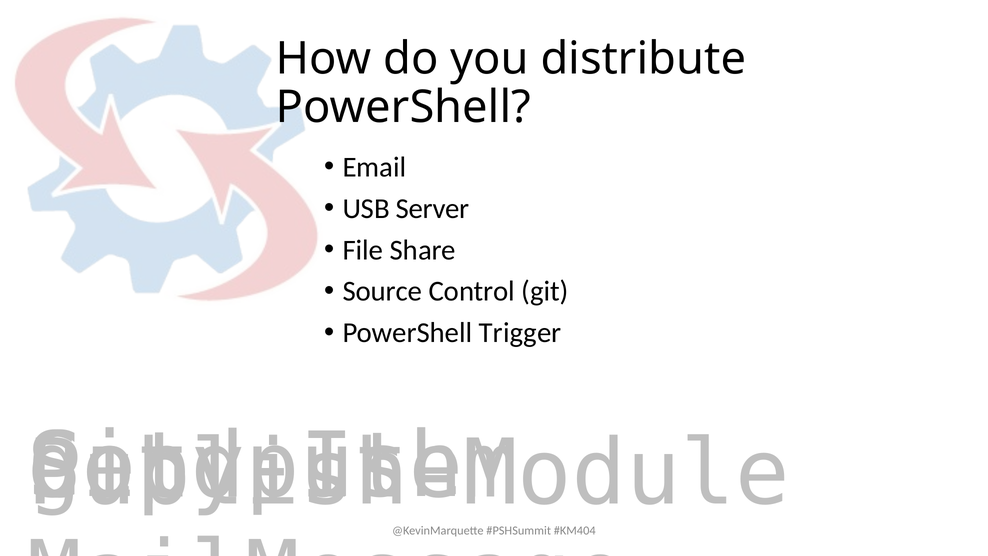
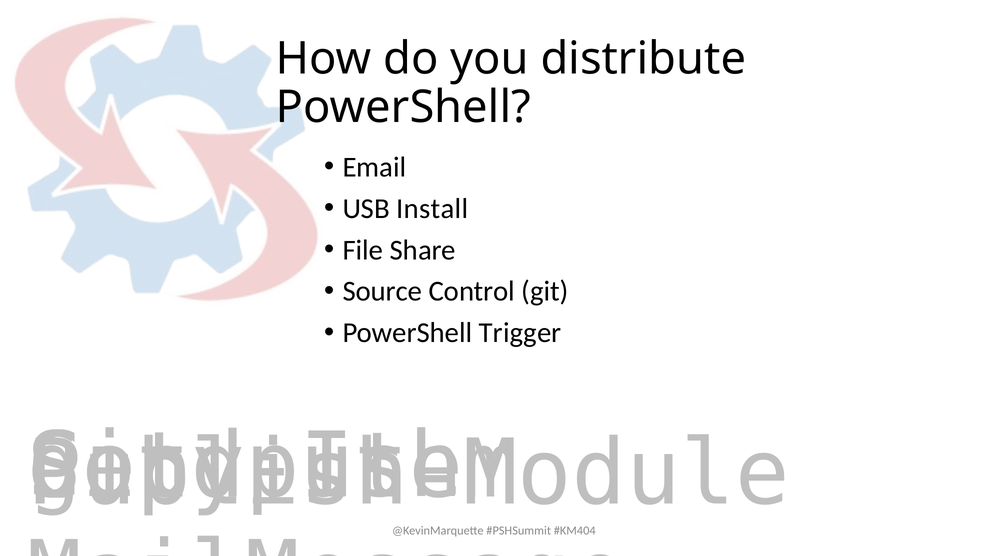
Server: Server -> Install (432, 208)
